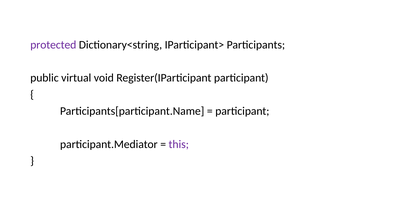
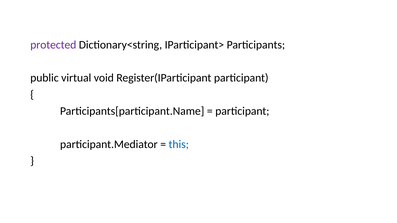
this colour: purple -> blue (179, 144)
